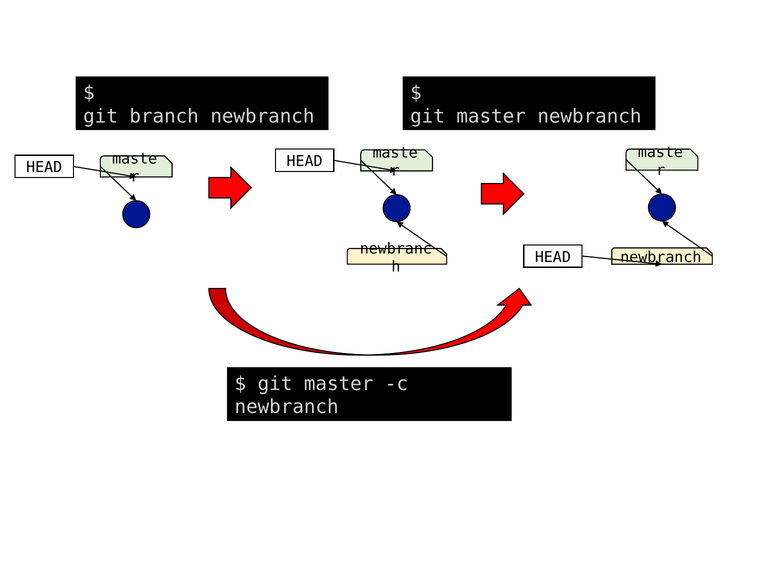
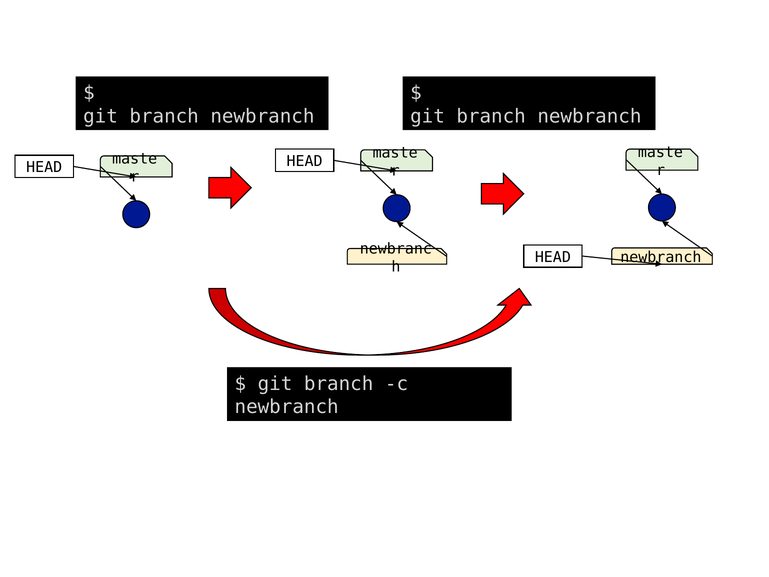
master: master -> branch (491, 116)
master: master -> branch (339, 384)
